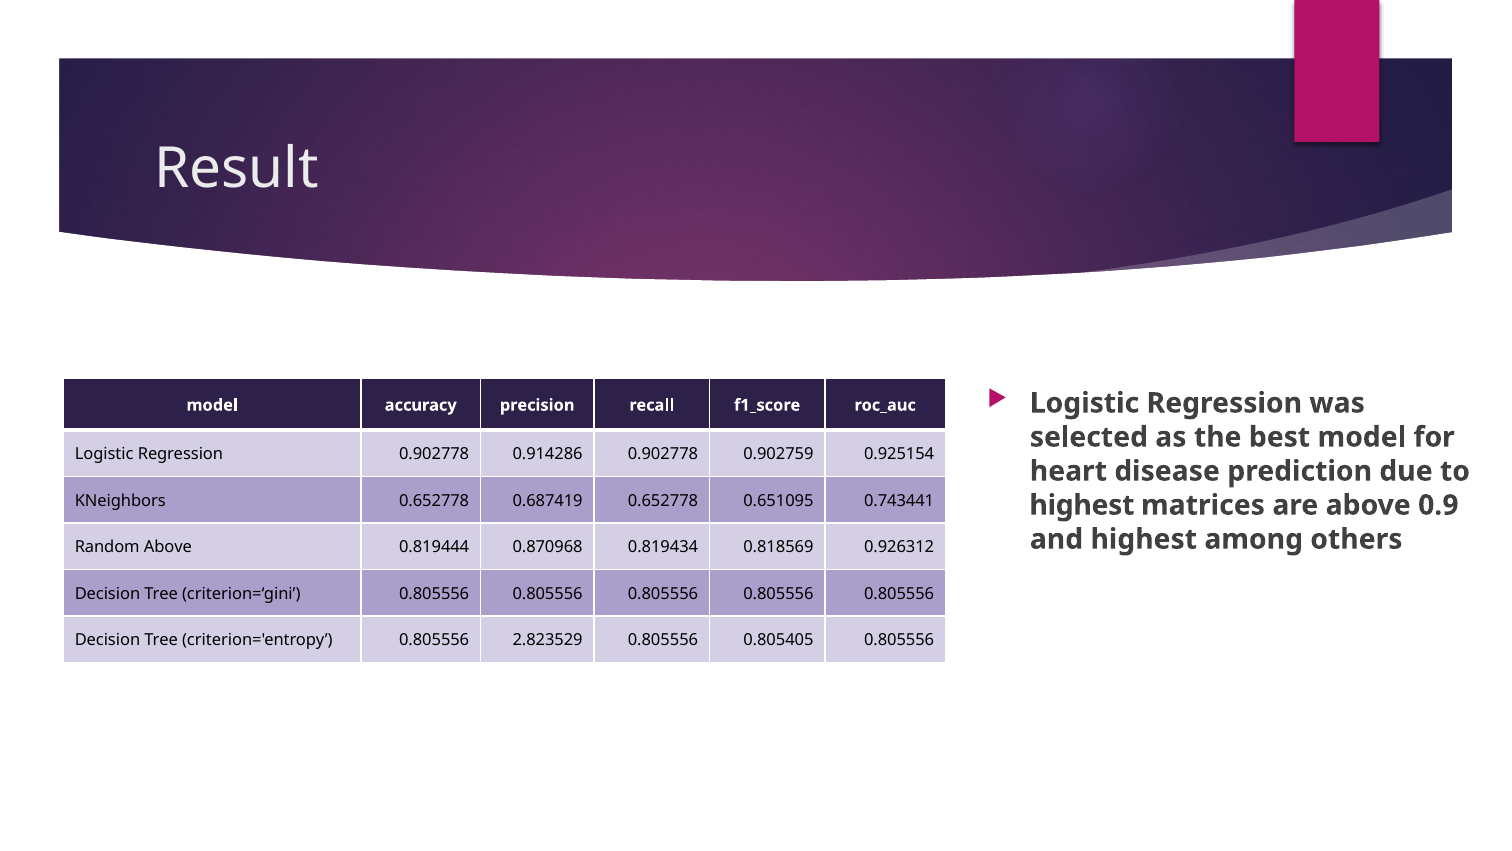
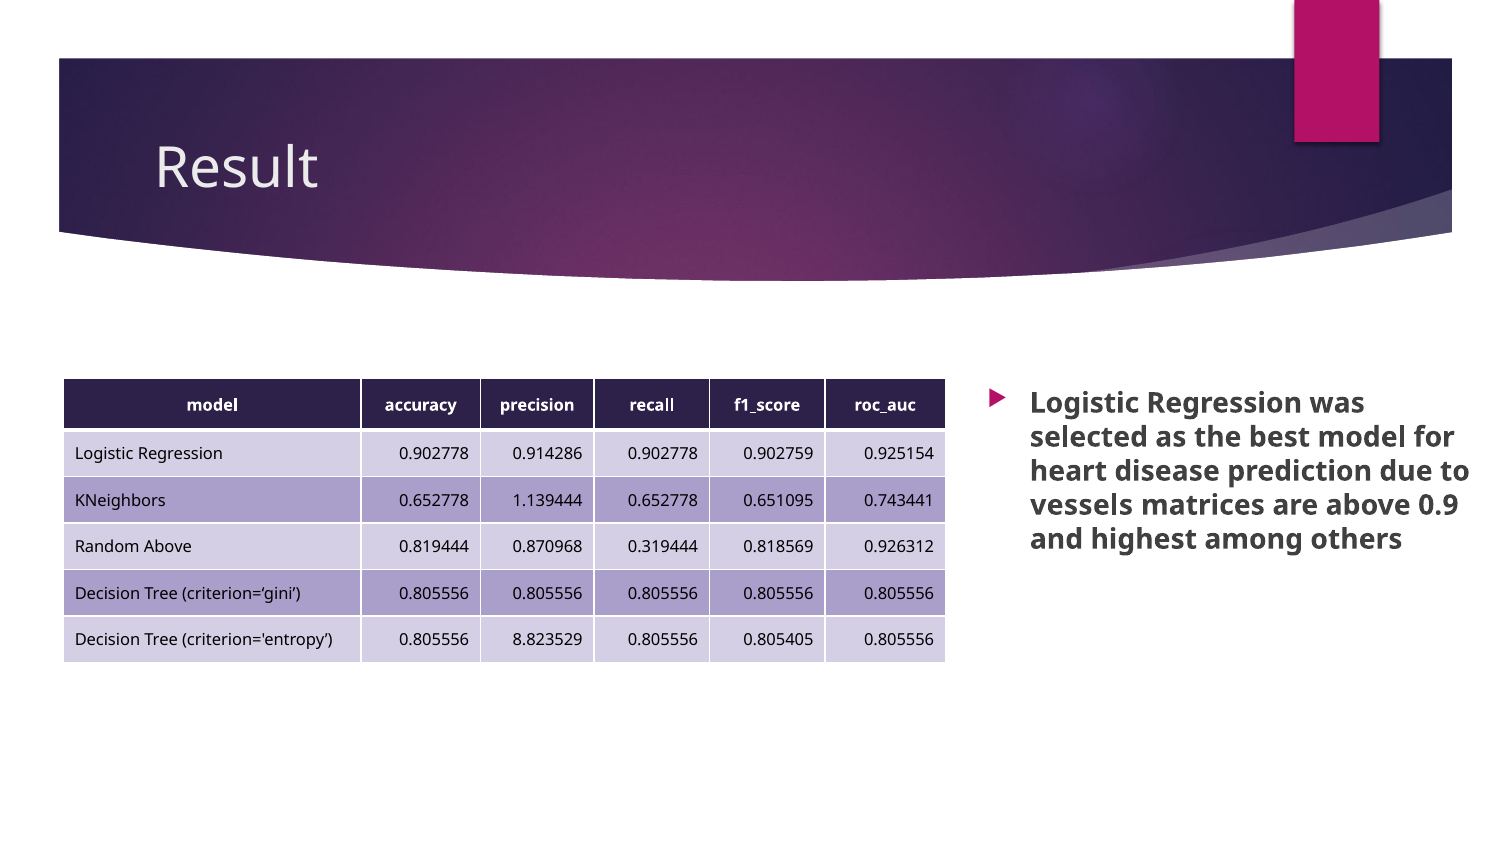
0.687419: 0.687419 -> 1.139444 (548, 500)
highest: highest -> vessels (1082, 505)
0.819434: 0.819434 -> 0.319444 (663, 547)
2.823529: 2.823529 -> 8.823529 (548, 640)
